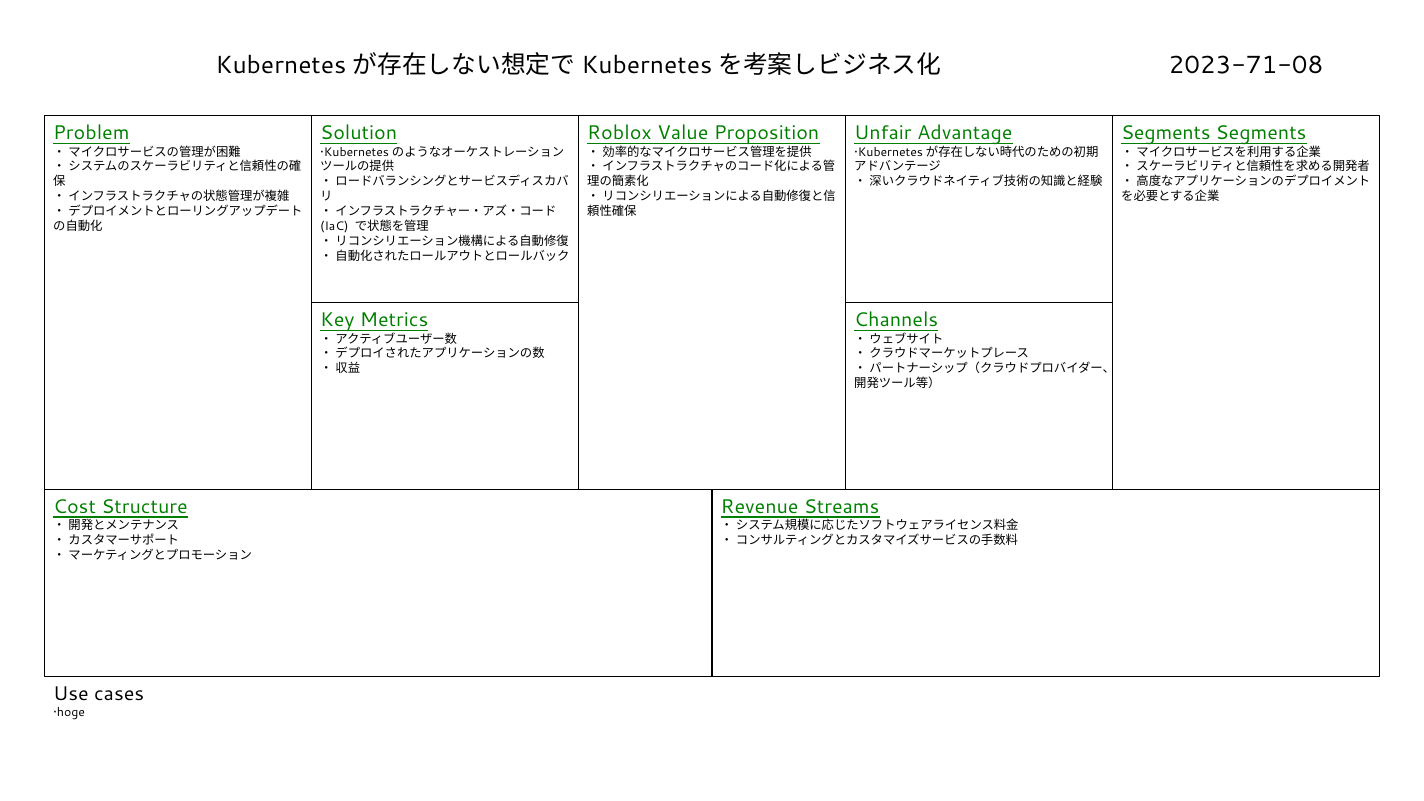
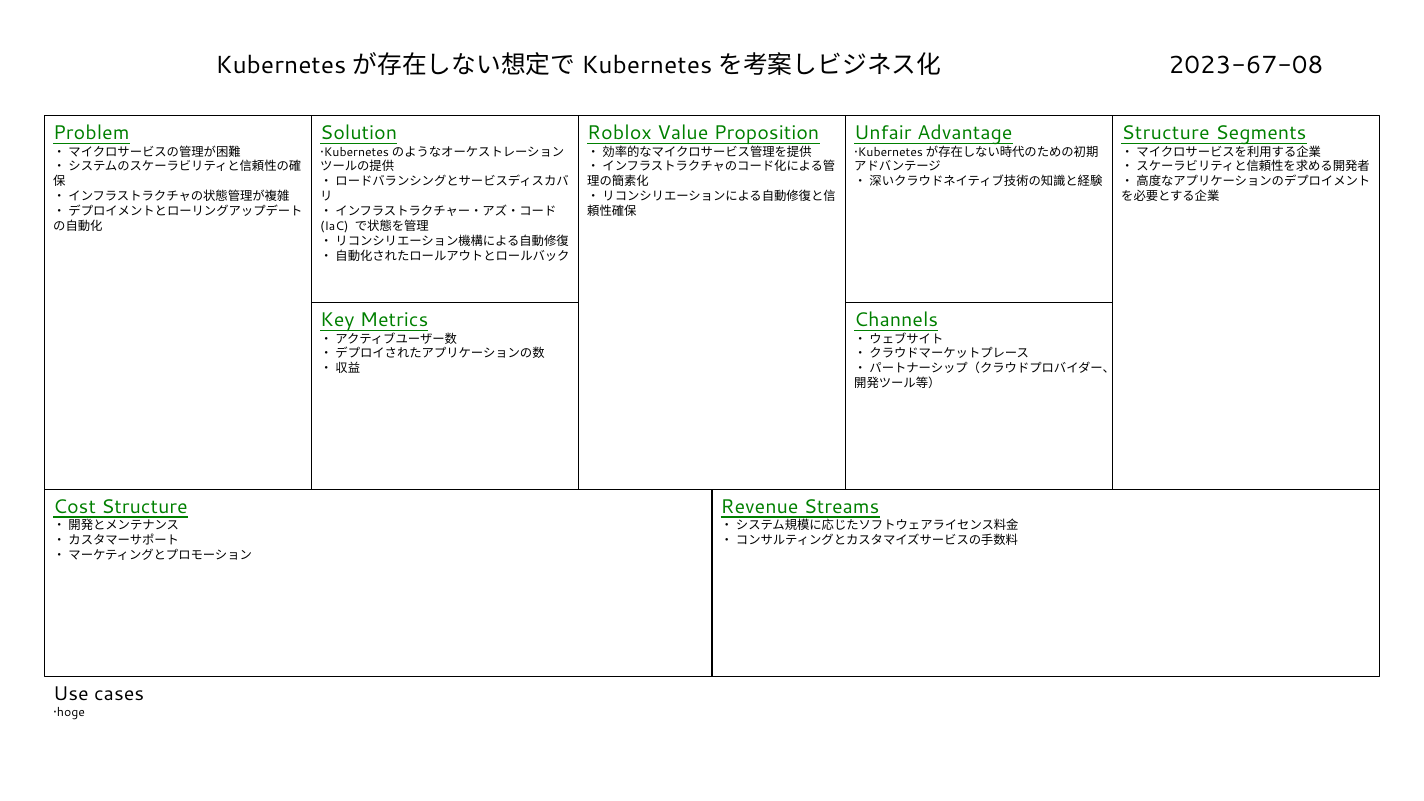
2023-71-08: 2023-71-08 -> 2023-67-08 (1246, 65)
Segments: Segments -> Structure (1166, 133)
